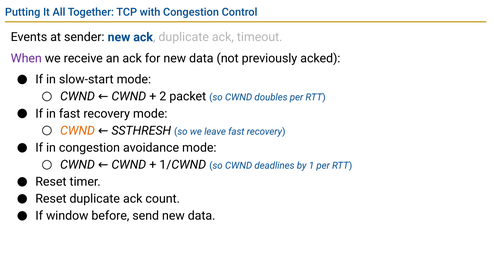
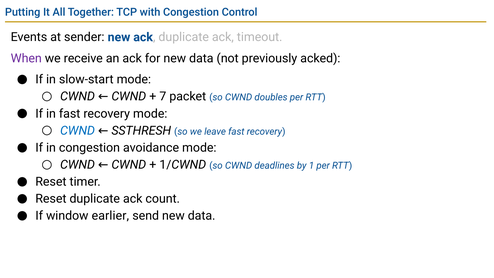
2: 2 -> 7 (163, 97)
CWND colour: orange -> blue (78, 131)
before: before -> earlier (110, 216)
